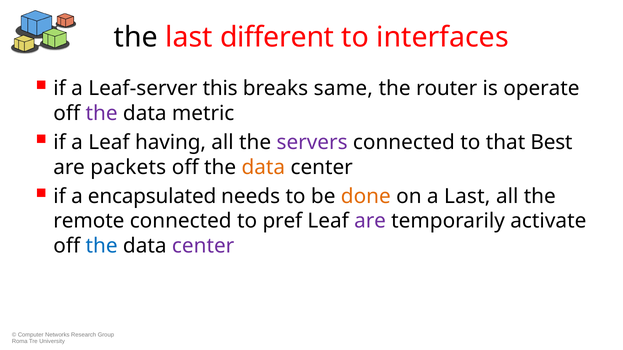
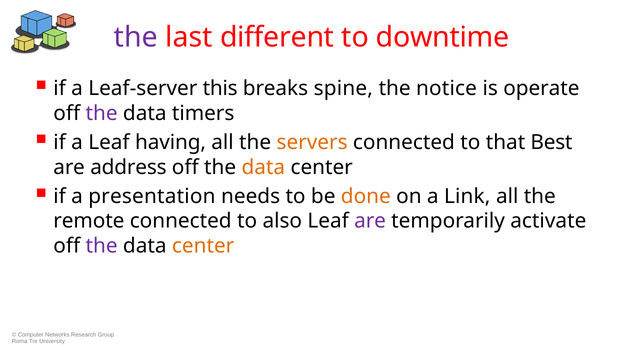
the colour: black -> purple (136, 37)
interfaces: interfaces -> downtime (443, 37)
same: same -> spine (343, 88)
router: router -> notice (447, 88)
metric: metric -> timers (203, 113)
servers colour: purple -> orange (312, 142)
packets: packets -> address (128, 167)
encapsulated: encapsulated -> presentation (152, 196)
a Last: Last -> Link (467, 196)
pref: pref -> also (282, 221)
the colour: blue -> purple (102, 246)
center colour: purple -> orange (203, 246)
